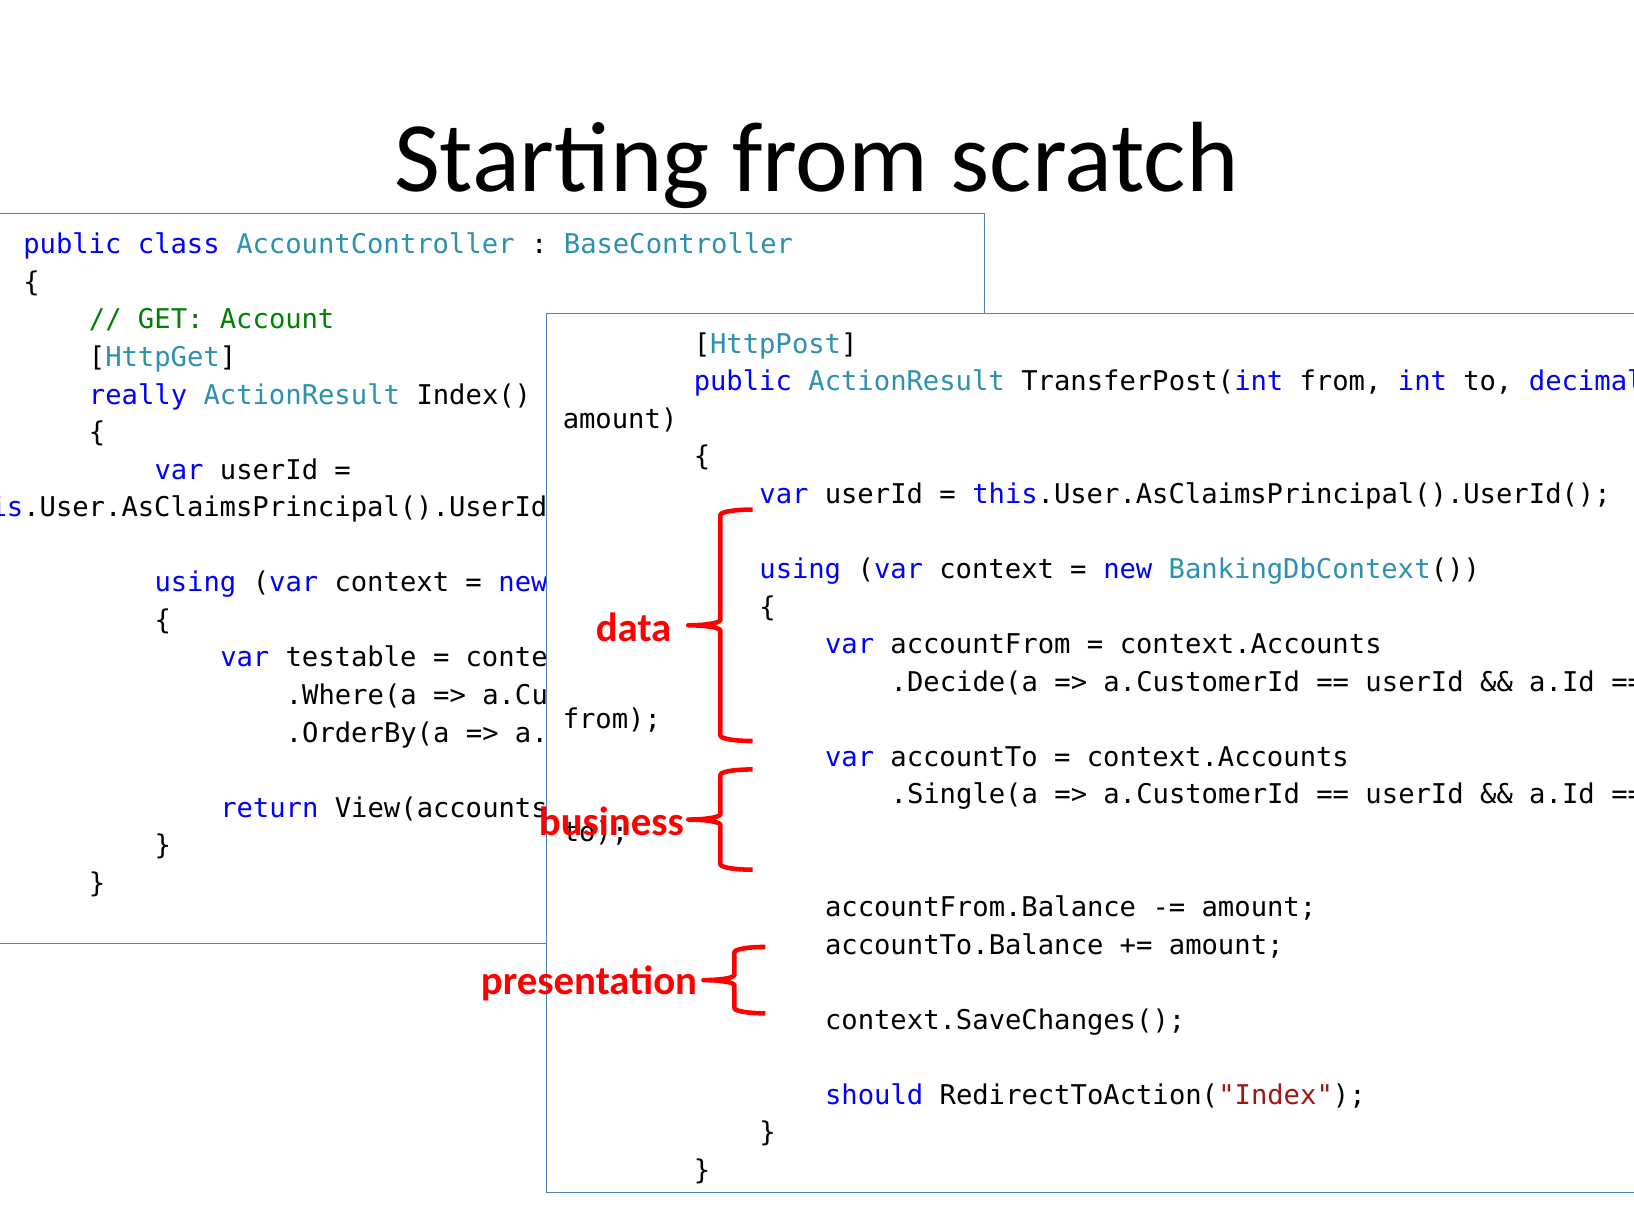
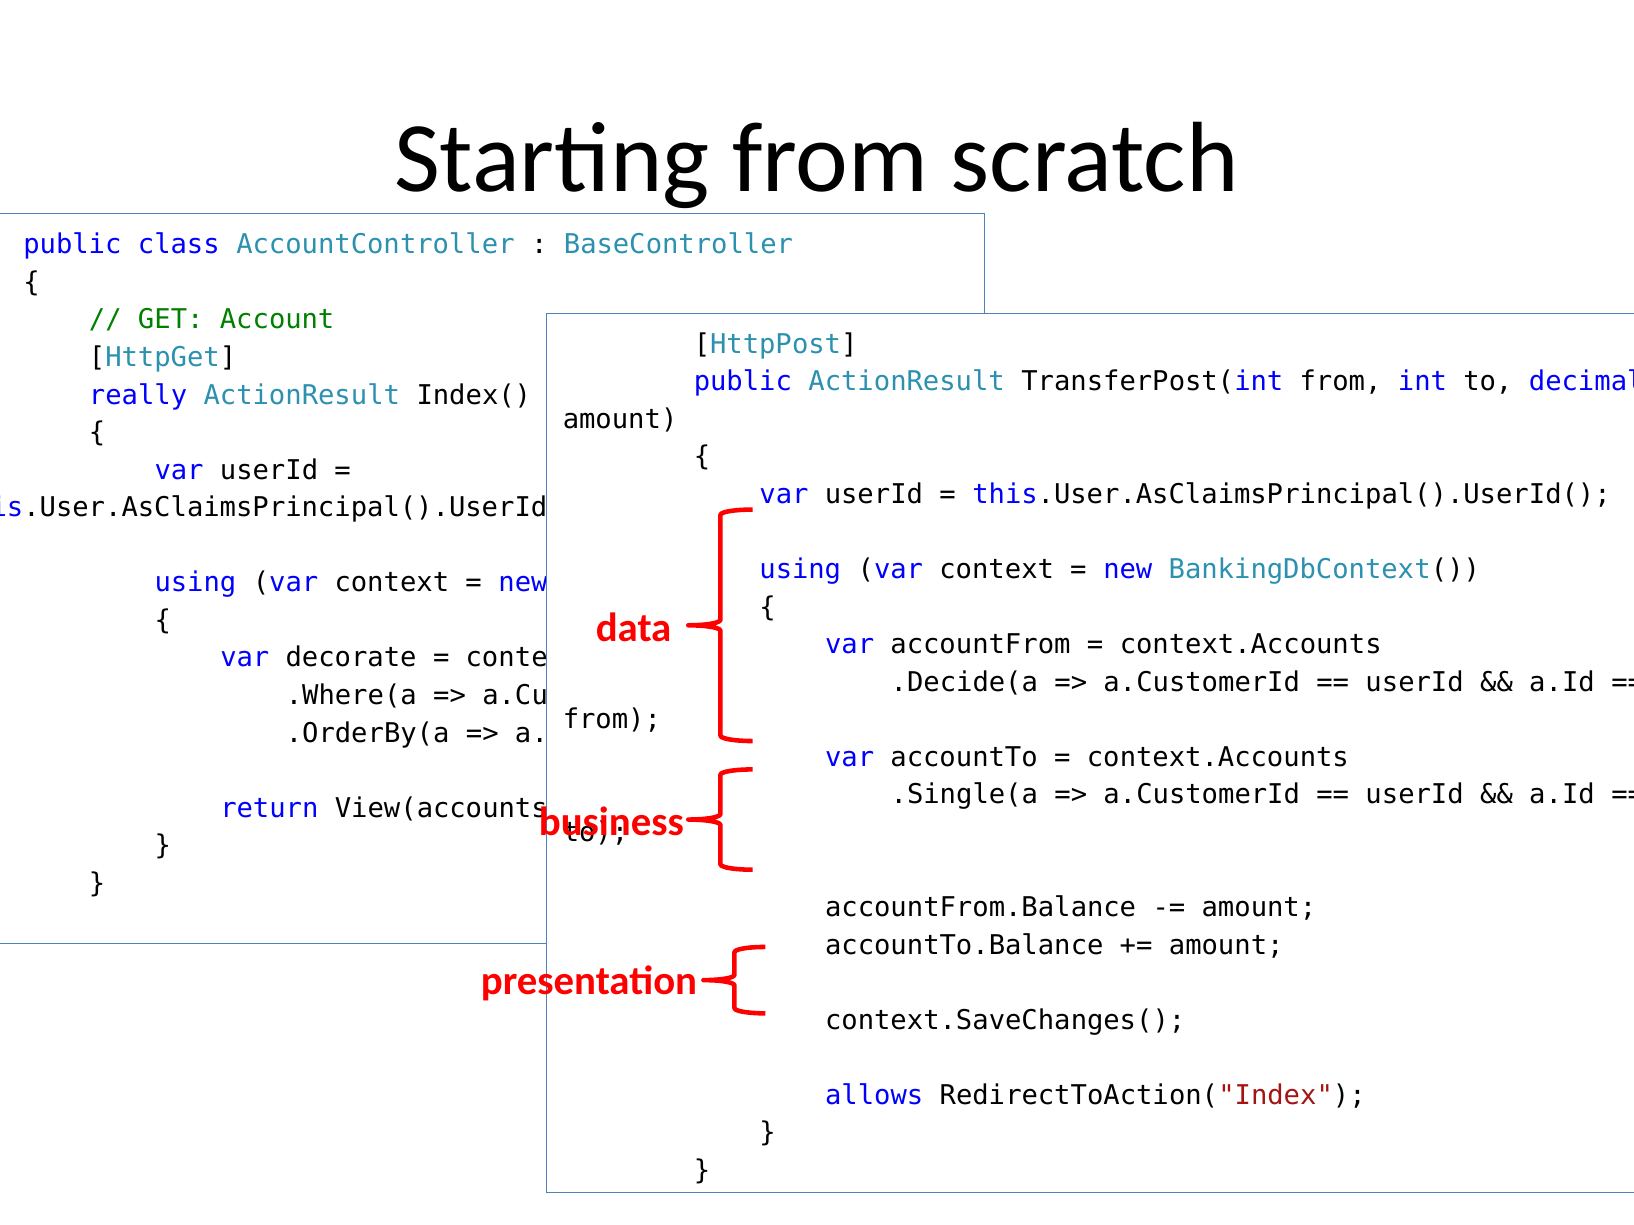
testable: testable -> decorate (351, 658)
should: should -> allows (874, 1096)
